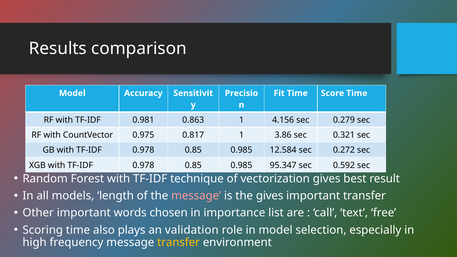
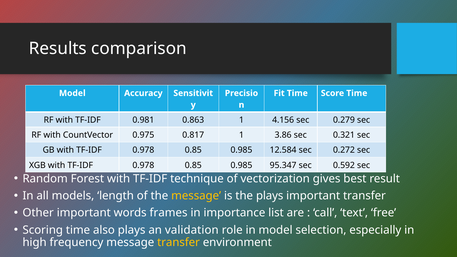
message colour: pink -> yellow (196, 196)
the gives: gives -> plays (270, 196)
chosen: chosen -> frames (169, 213)
